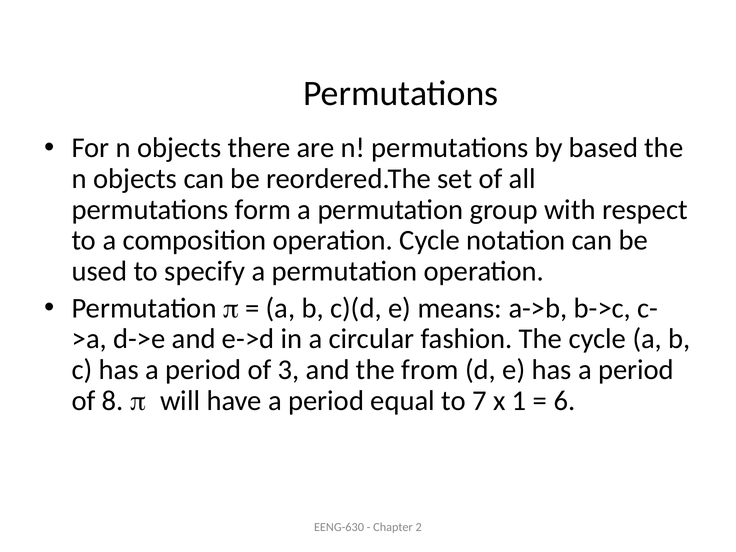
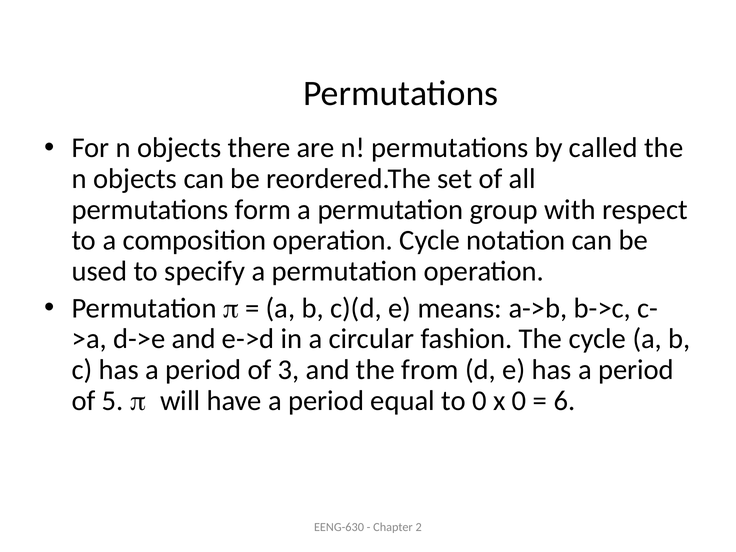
based: based -> called (603, 148)
8: 8 -> 5 (113, 401)
to 7: 7 -> 0 (479, 401)
x 1: 1 -> 0 (519, 401)
